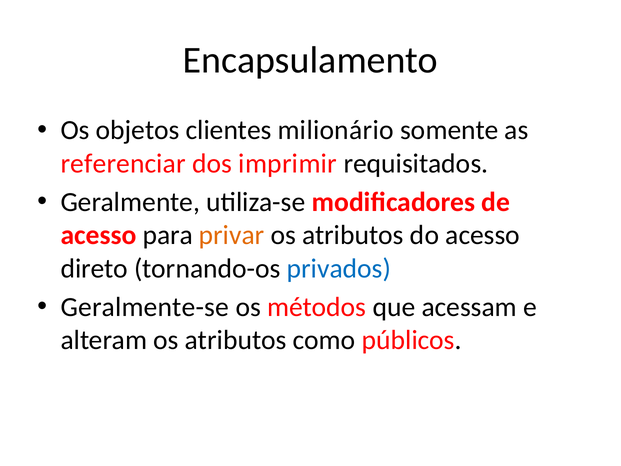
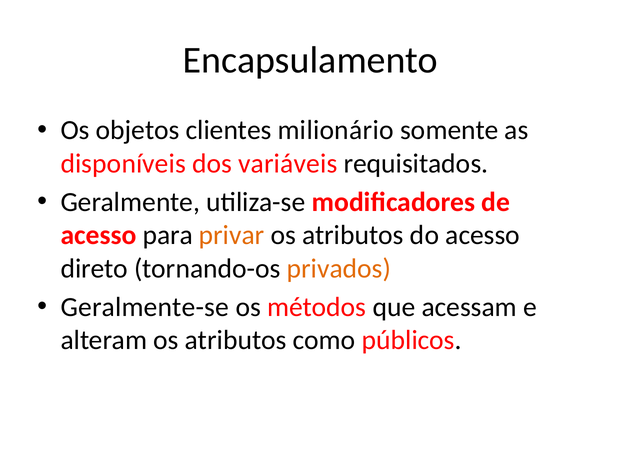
referenciar: referenciar -> disponíveis (123, 163)
imprimir: imprimir -> variáveis (288, 163)
privados colour: blue -> orange (339, 268)
